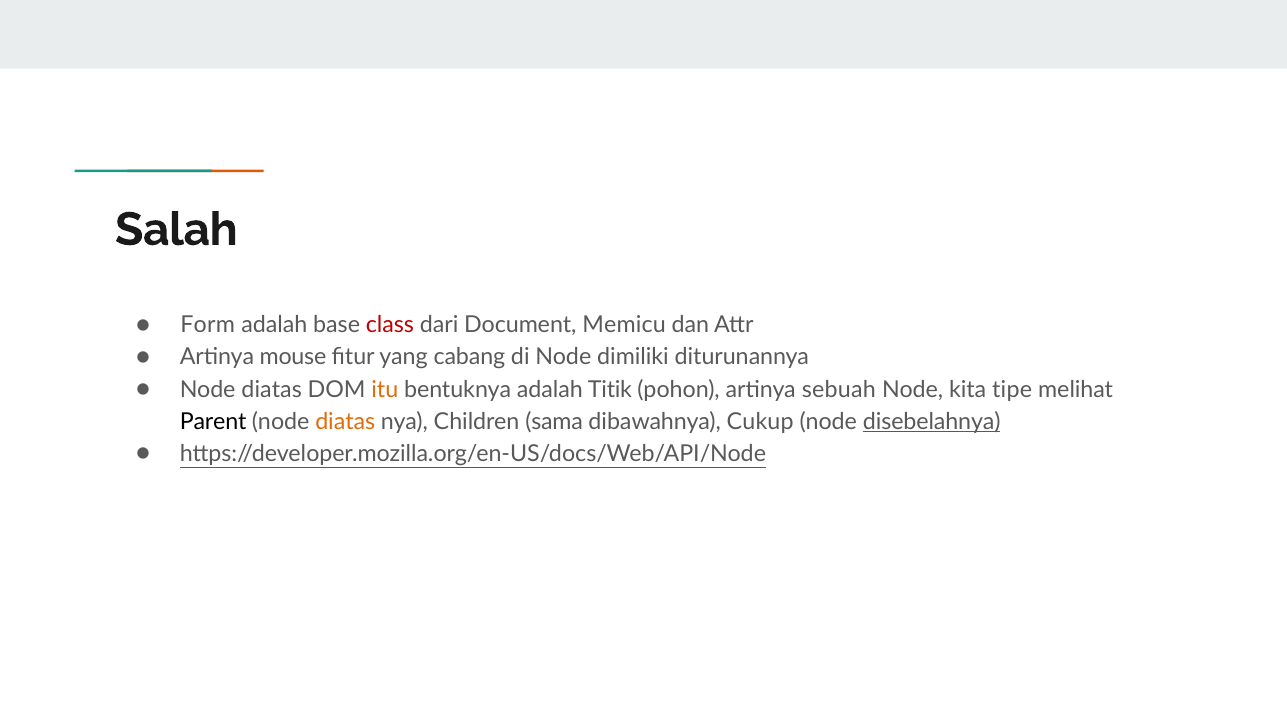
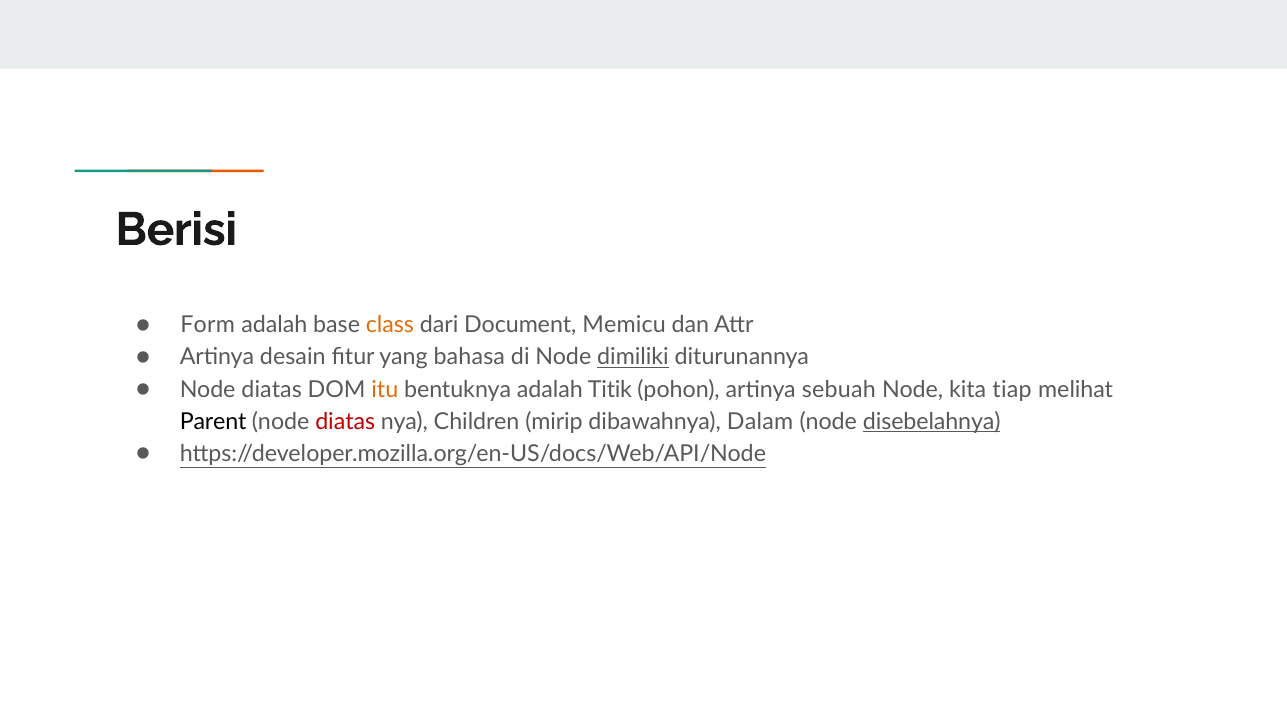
Salah: Salah -> Berisi (176, 230)
class colour: red -> orange (390, 325)
mouse: mouse -> desain (293, 357)
cabang: cabang -> bahasa (469, 357)
dimiliki underline: none -> present (633, 357)
tipe: tipe -> tiap (1012, 389)
diatas colour: orange -> red (345, 421)
sama: sama -> mirip (554, 421)
Cukup: Cukup -> Dalam (760, 421)
